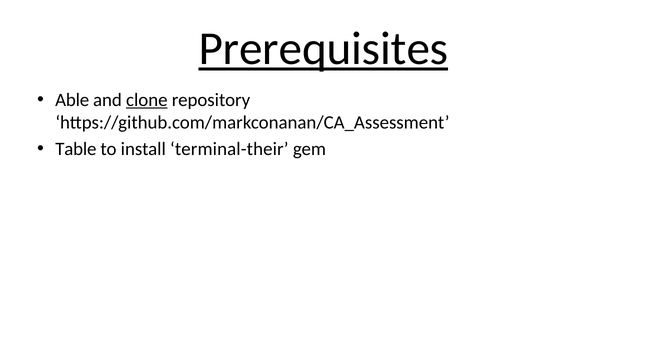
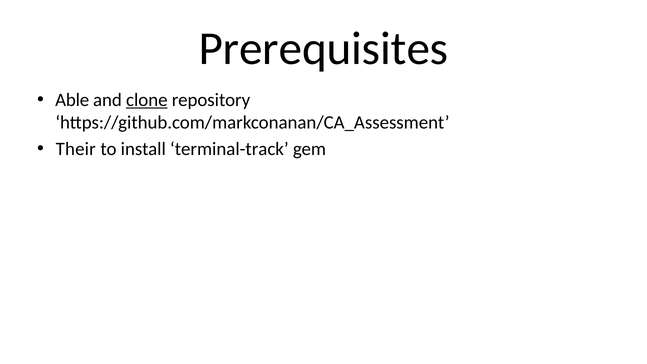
Prerequisites underline: present -> none (323, 49)
Table: Table -> Their (76, 149)
terminal-their: terminal-their -> terminal-track (229, 149)
